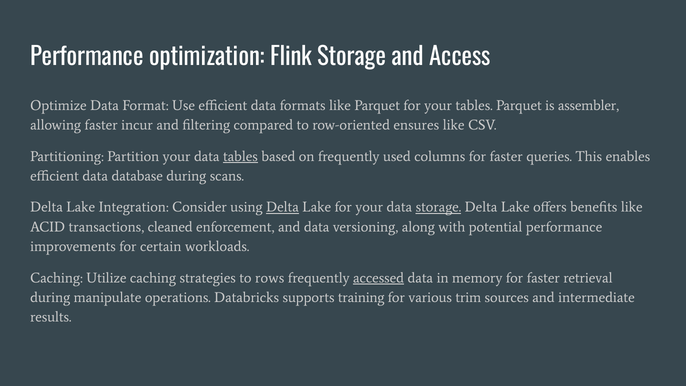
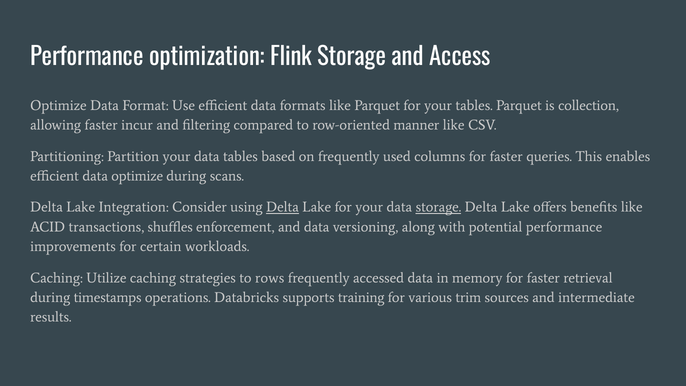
assembler: assembler -> collection (588, 105)
ensures: ensures -> manner (416, 125)
tables underline: present -> none (240, 156)
data database: database -> optimize (137, 176)
cleaned: cleaned -> shuffles (170, 227)
accessed underline: present -> none (379, 278)
manipulate: manipulate -> timestamps (108, 297)
